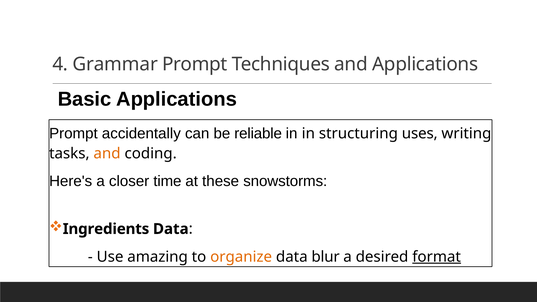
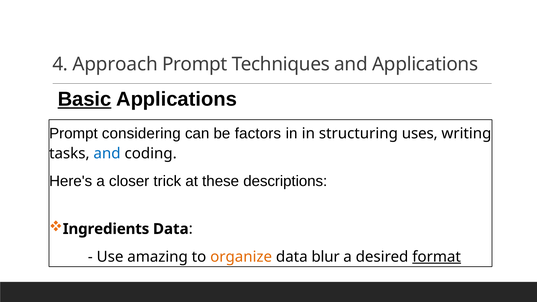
Grammar: Grammar -> Approach (115, 64)
Basic underline: none -> present (85, 99)
accidentally: accidentally -> considering (141, 134)
reliable: reliable -> factors (258, 134)
and colour: orange -> blue (107, 153)
time: time -> trick (167, 181)
snowstorms: snowstorms -> descriptions (285, 181)
